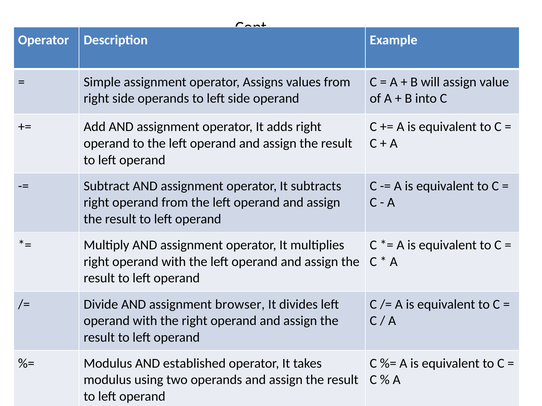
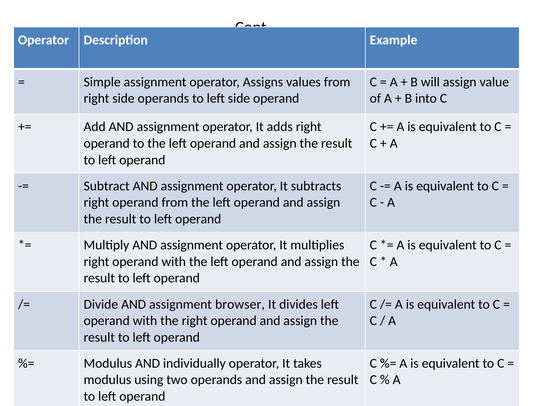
established: established -> individually (194, 364)
